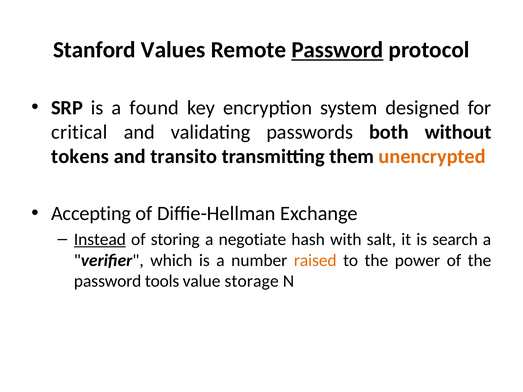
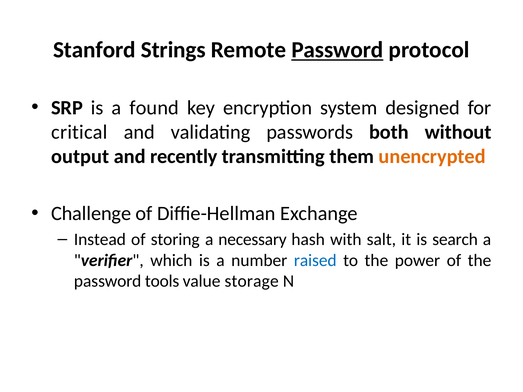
Values: Values -> Strings (173, 50)
tokens: tokens -> output (80, 157)
transito: transito -> recently (184, 157)
Accepting: Accepting -> Challenge (91, 214)
Instead underline: present -> none (100, 240)
negotiate: negotiate -> necessary (252, 240)
raised colour: orange -> blue (315, 260)
